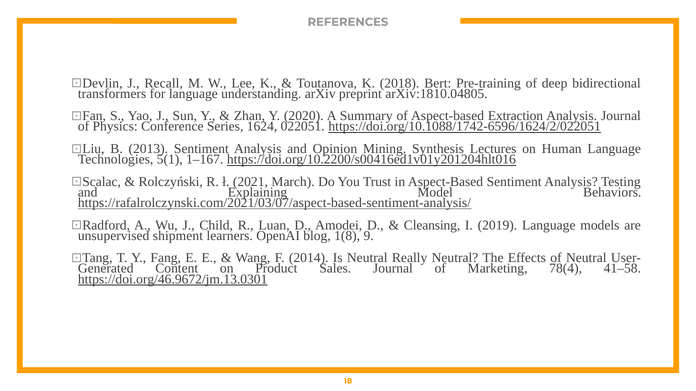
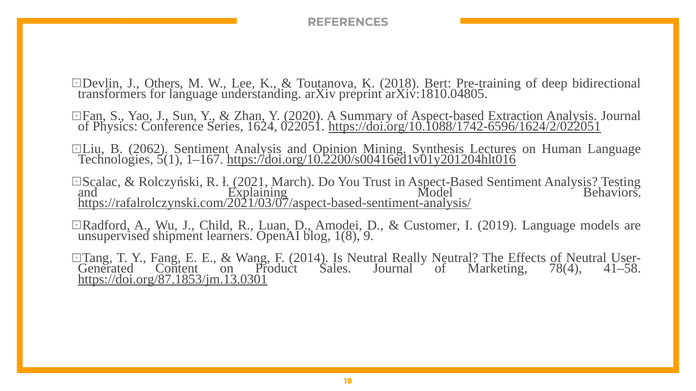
Recall: Recall -> Others (164, 83)
2013: 2013 -> 2062 (148, 149)
Cleansing: Cleansing -> Customer (432, 225)
https://doi.org/46.9672/jm.13.0301: https://doi.org/46.9672/jm.13.0301 -> https://doi.org/87.1853/jm.13.0301 (173, 279)
